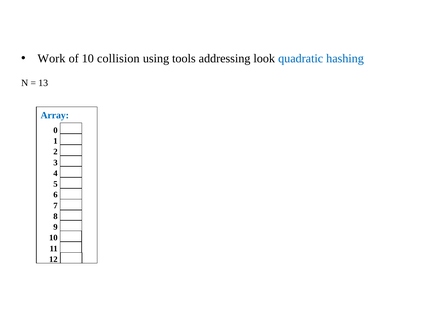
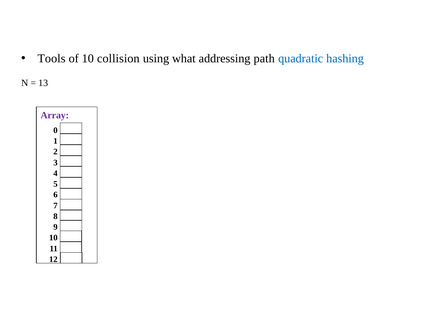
Work: Work -> Tools (52, 59)
tools: tools -> what (184, 59)
look: look -> path (264, 59)
Array colour: blue -> purple (55, 116)
